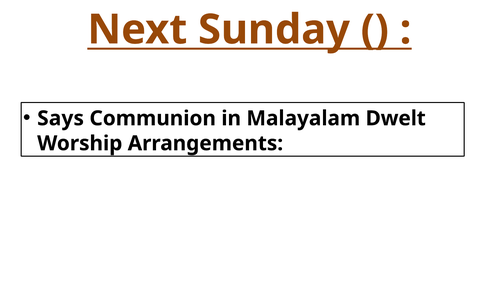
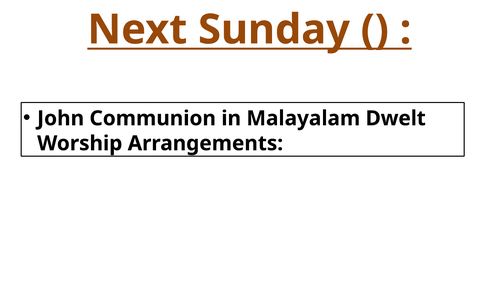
Says: Says -> John (61, 118)
